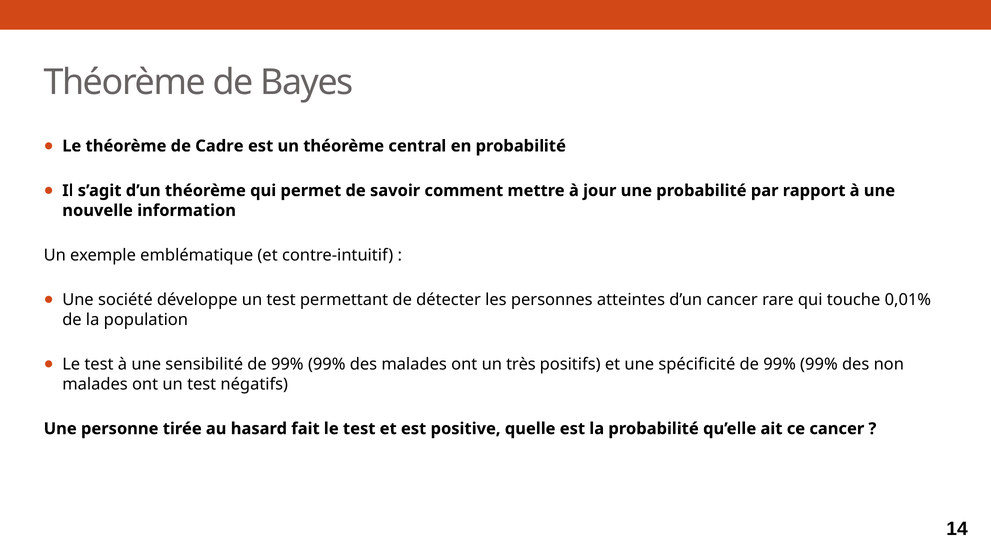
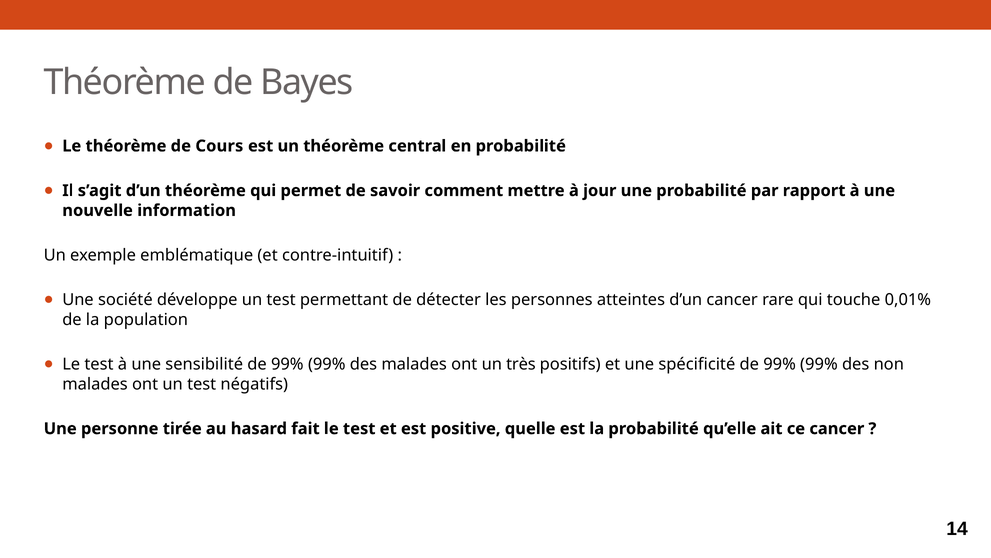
Cadre: Cadre -> Cours (219, 146)
